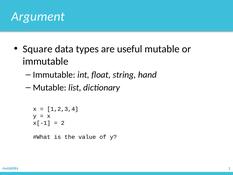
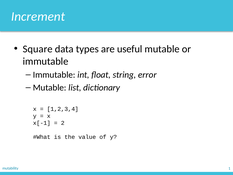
Argument: Argument -> Increment (38, 16)
hand: hand -> error (147, 75)
